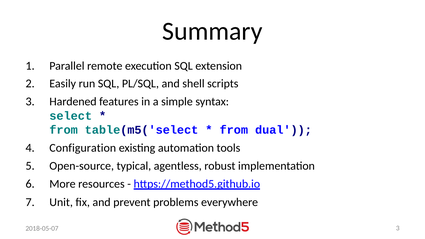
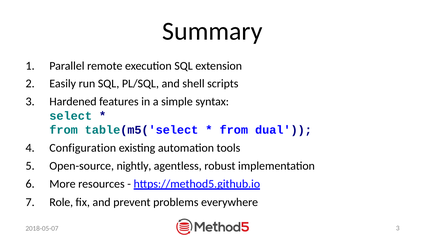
typical: typical -> nightly (134, 166)
Unit: Unit -> Role (61, 202)
